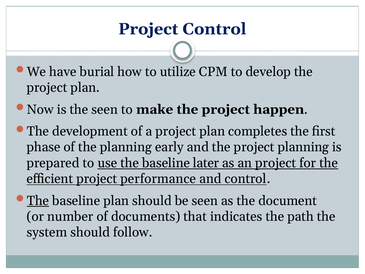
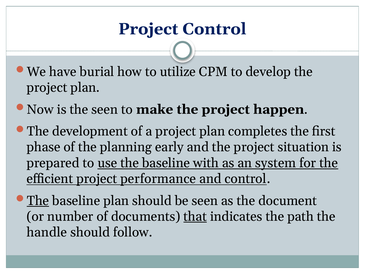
project planning: planning -> situation (303, 147)
later: later -> with (206, 163)
an project: project -> system (276, 163)
that underline: none -> present (195, 216)
system: system -> handle (47, 232)
